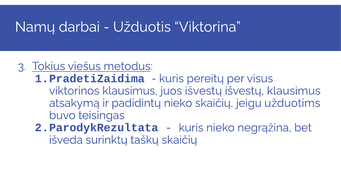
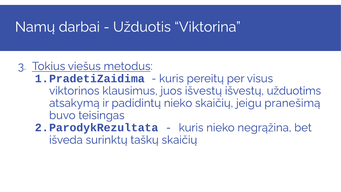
išvestų klausimus: klausimus -> užduotims (294, 91)
užduotims: užduotims -> pranešimą (292, 103)
